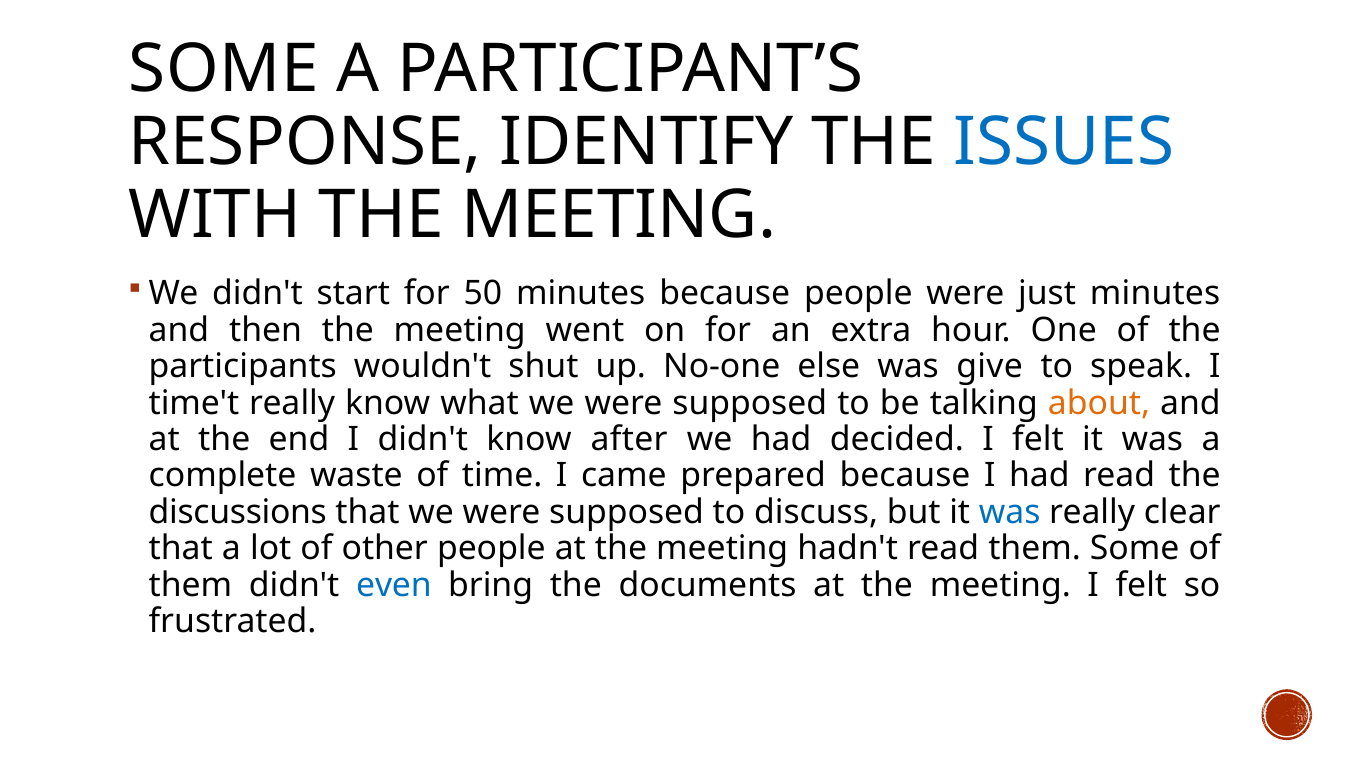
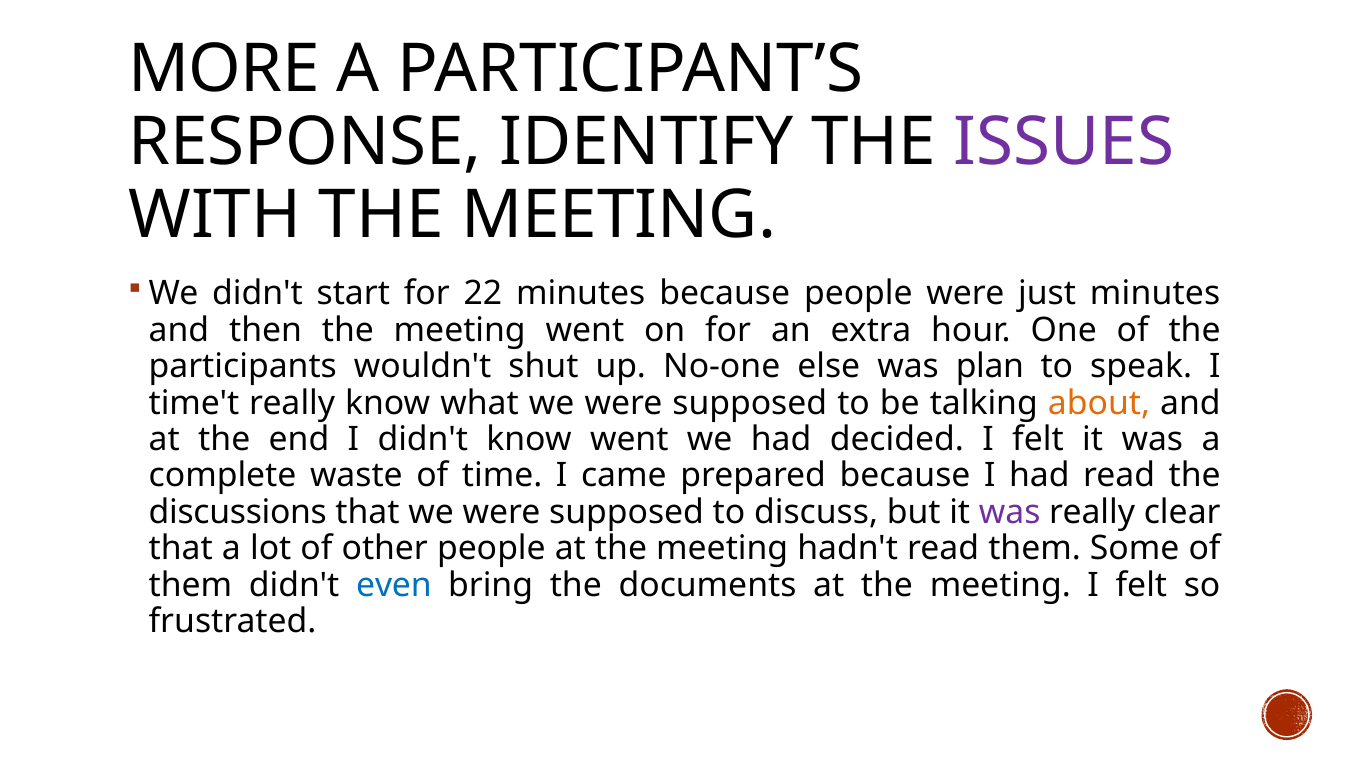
SOME: SOME -> MORE (224, 69)
ISSUES colour: blue -> purple (1064, 142)
50: 50 -> 22 (483, 294)
give: give -> plan (990, 366)
know after: after -> went (629, 439)
was colour: blue -> purple (1010, 512)
